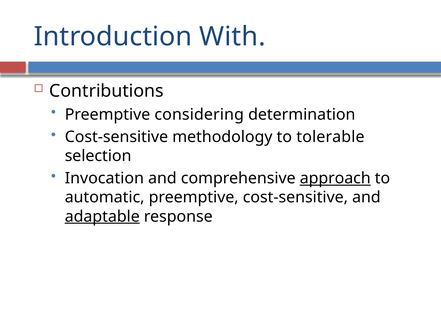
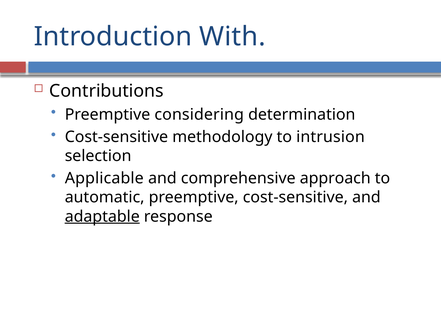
tolerable: tolerable -> intrusion (330, 137)
Invocation: Invocation -> Applicable (104, 179)
approach underline: present -> none (335, 179)
